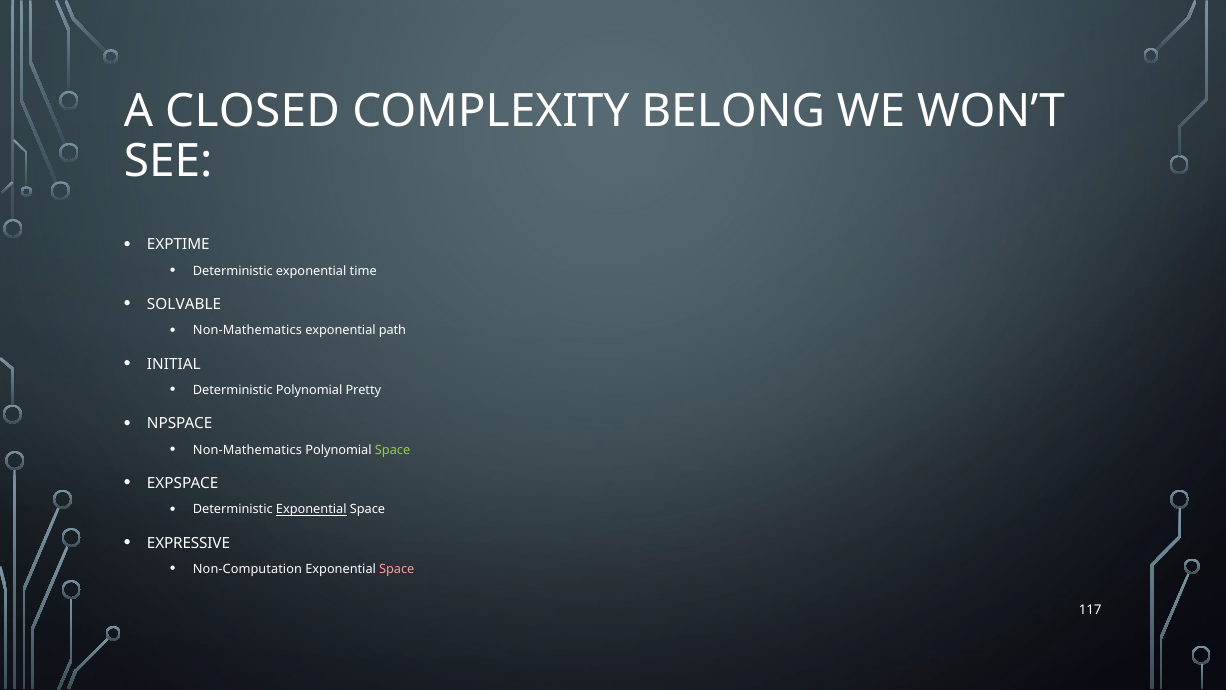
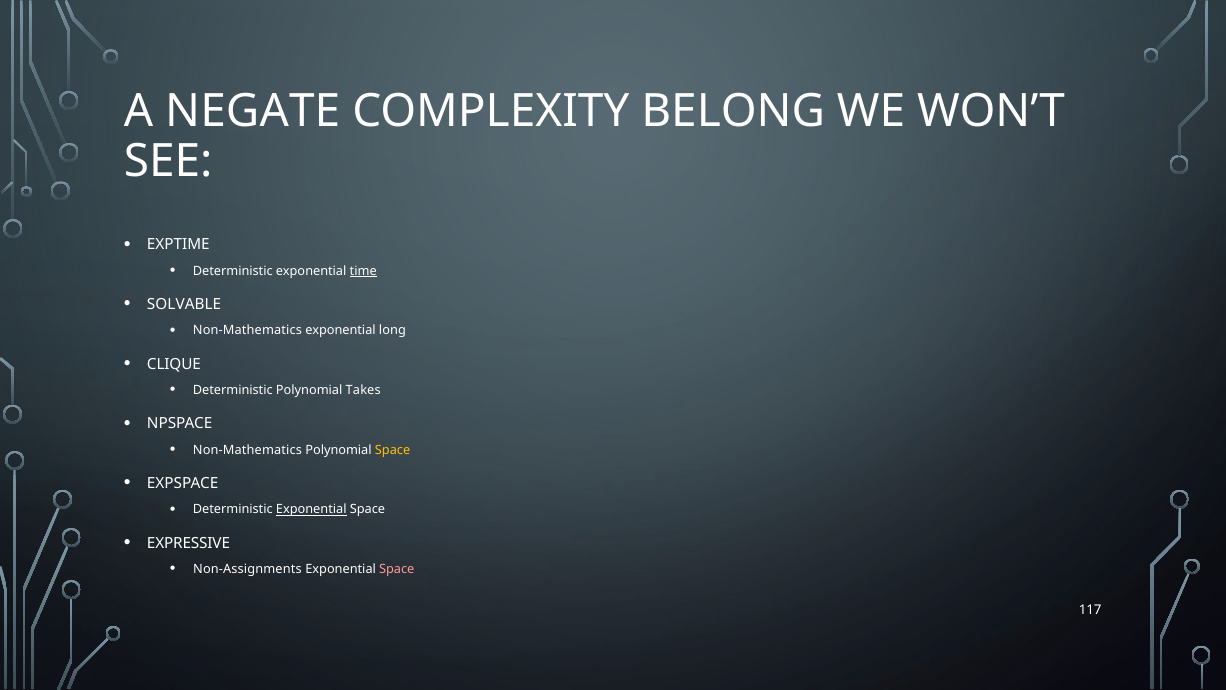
CLOSED: CLOSED -> NEGATE (253, 111)
time underline: none -> present (363, 271)
path: path -> long (392, 330)
INITIAL: INITIAL -> CLIQUE (174, 364)
Pretty: Pretty -> Takes (363, 390)
Space colour: light green -> yellow (393, 450)
Non-Computation: Non-Computation -> Non-Assignments (247, 569)
